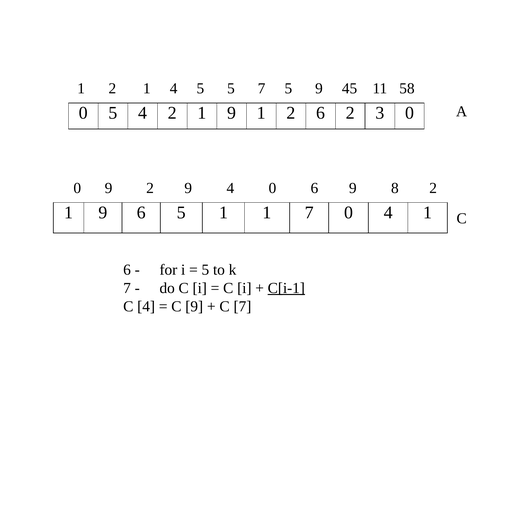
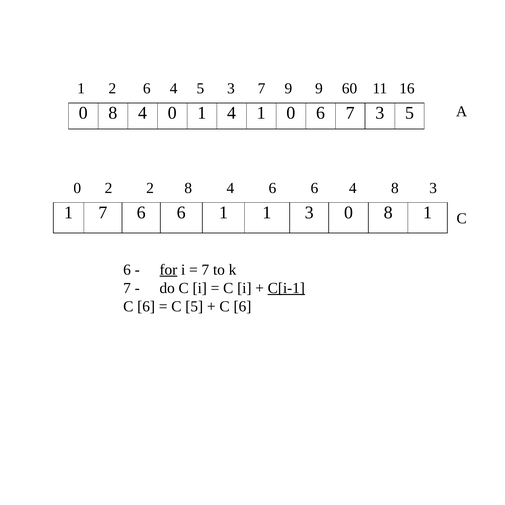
1 2 1: 1 -> 6 (147, 89)
5 5: 5 -> 3 (231, 89)
7 5: 5 -> 9 (288, 89)
45: 45 -> 60 (350, 89)
58: 58 -> 16 (407, 89)
5: 5 -> 8 (113, 113)
4 2: 2 -> 0 (172, 113)
9: 9 -> 4 (232, 113)
2: 2 -> 0 (291, 113)
6 2: 2 -> 7 (350, 113)
3 0: 0 -> 5 (410, 113)
0 9: 9 -> 2 (109, 188)
2 9: 9 -> 8 (188, 188)
4 0: 0 -> 6 (272, 188)
9: 9 -> 4 (353, 188)
8 2: 2 -> 3 (433, 188)
9: 9 -> 7 (103, 212)
5: 5 -> 6 (181, 212)
1 7: 7 -> 3 (309, 212)
4: 4 -> 8 (388, 212)
for underline: none -> present (168, 270)
5: 5 -> 7 (205, 270)
4: 4 -> 6 (146, 306)
C 9: 9 -> 5 (194, 306)
7: 7 -> 6 (242, 306)
